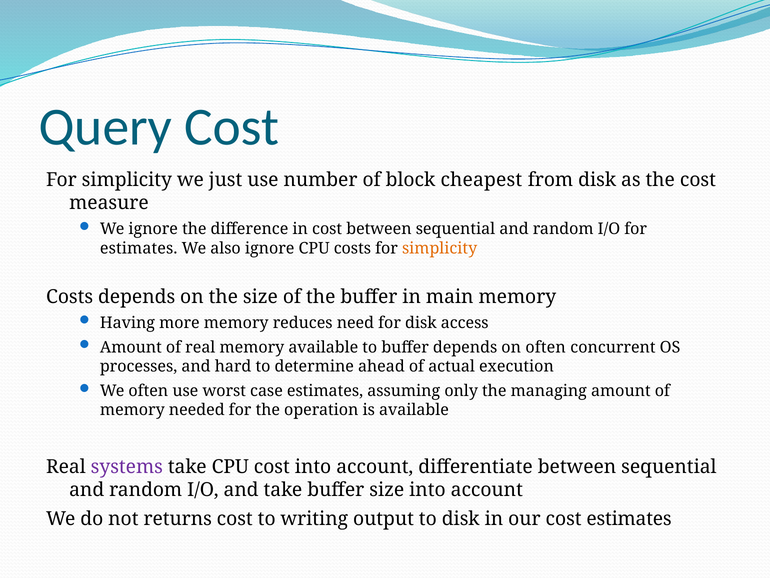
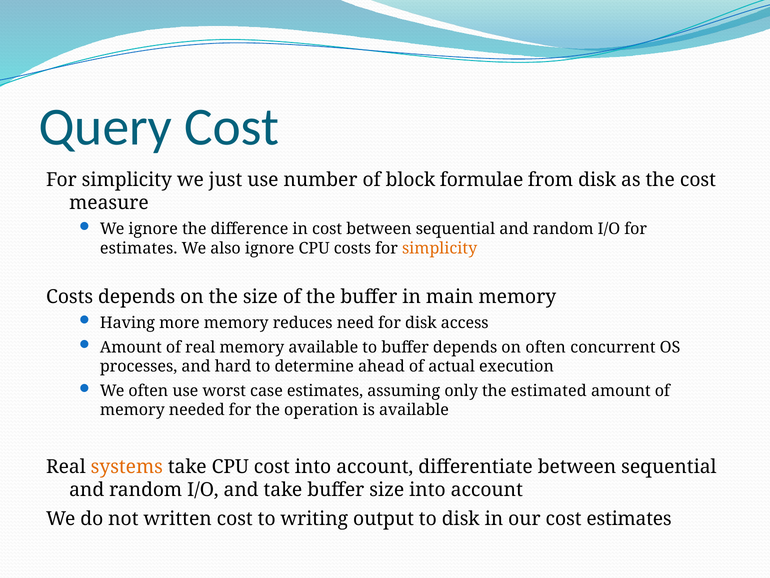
cheapest: cheapest -> formulae (482, 180)
managing: managing -> estimated (549, 391)
systems colour: purple -> orange (127, 466)
returns: returns -> written (178, 518)
